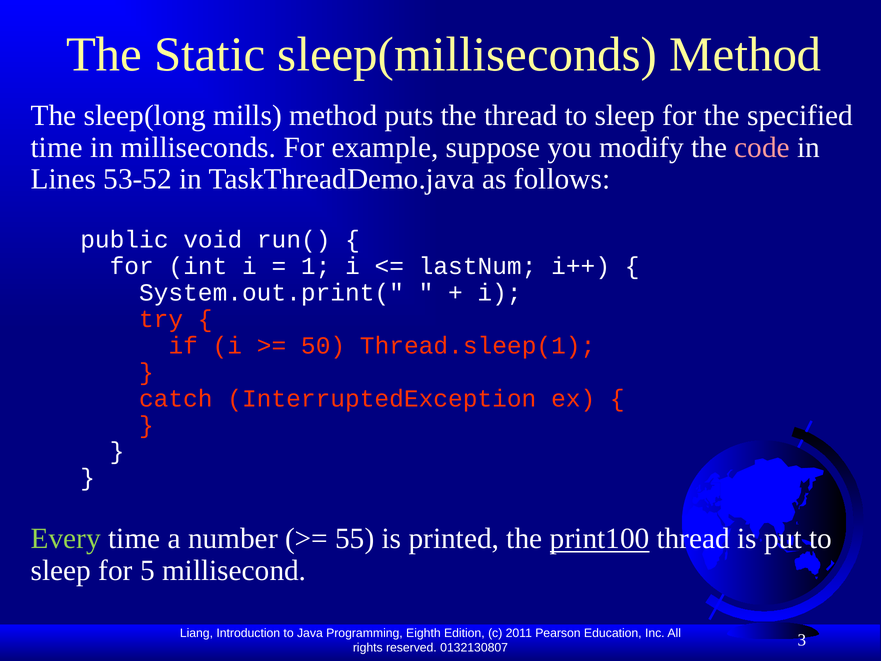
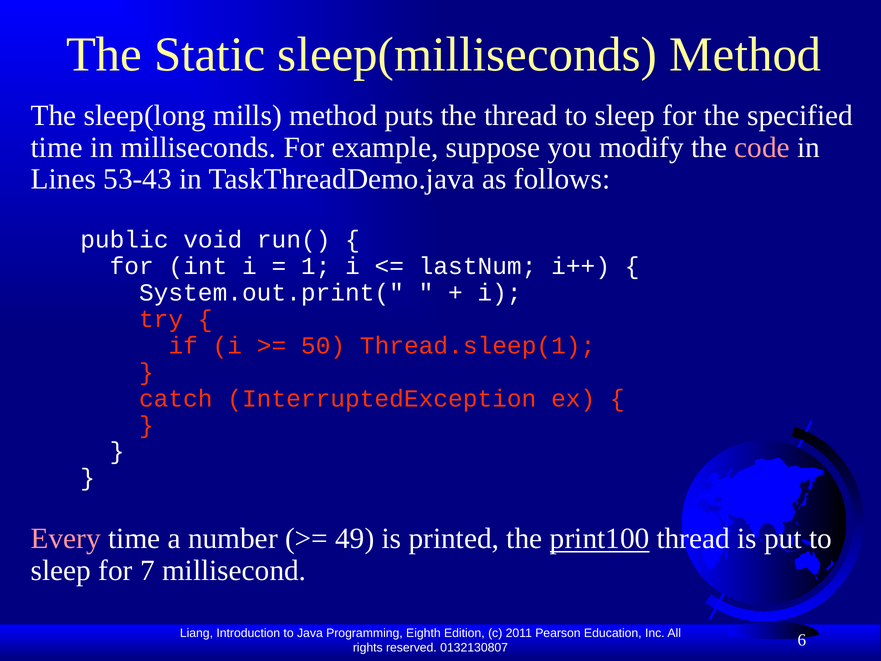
53-52: 53-52 -> 53-43 (138, 179)
Every colour: light green -> pink (66, 538)
55: 55 -> 49 (355, 538)
5: 5 -> 7 (147, 570)
3: 3 -> 6 (802, 640)
